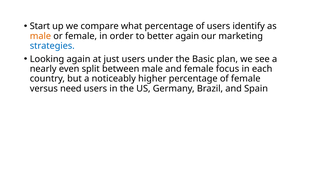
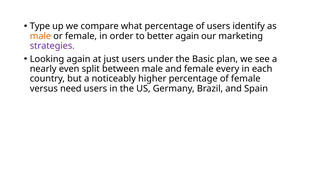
Start: Start -> Type (40, 26)
strategies colour: blue -> purple (52, 46)
focus: focus -> every (228, 69)
